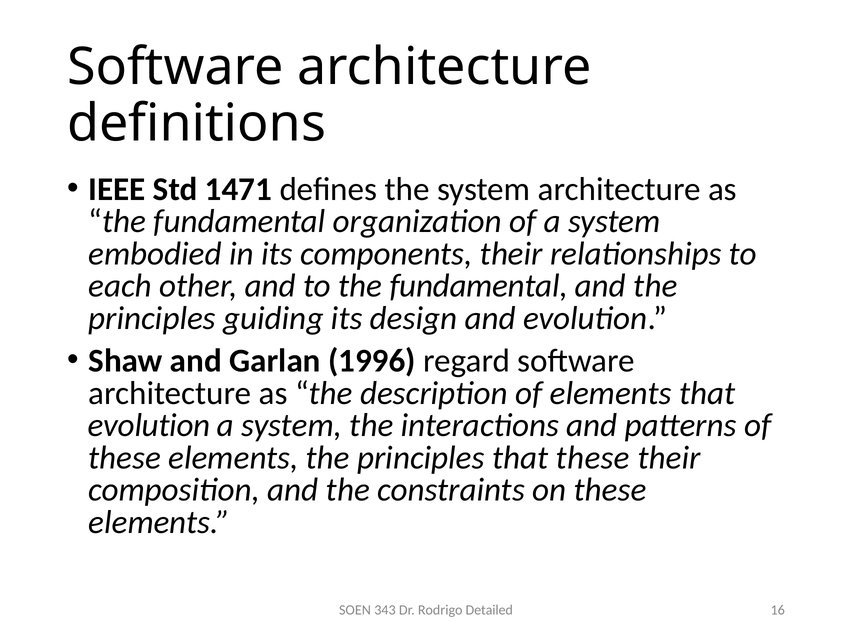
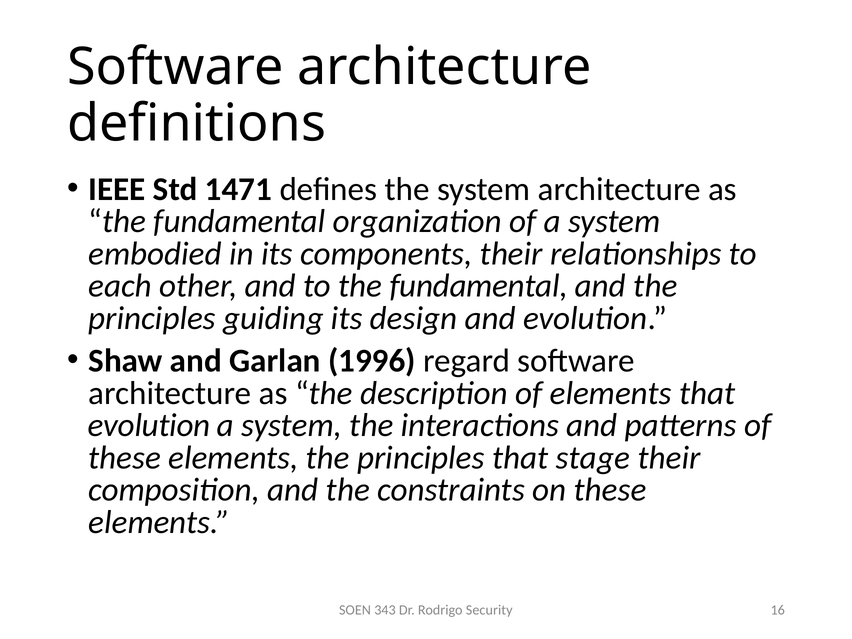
that these: these -> stage (593, 458)
Detailed: Detailed -> Security (489, 610)
